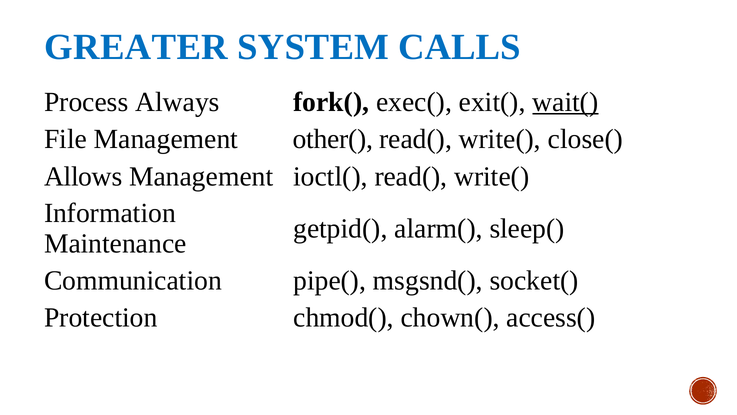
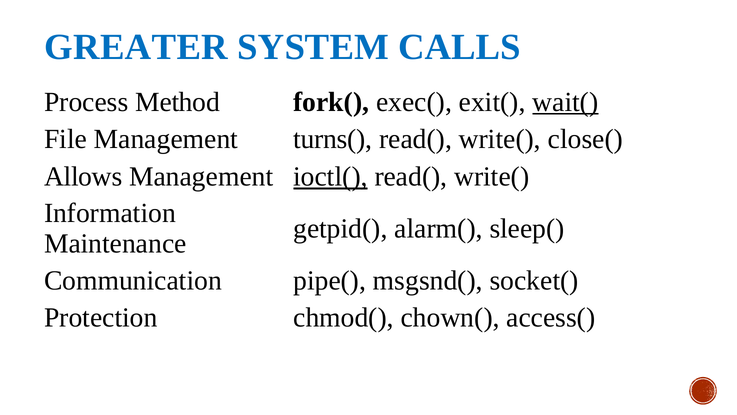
Always: Always -> Method (178, 102)
other(: other( -> turns( (333, 139)
ioctl( underline: none -> present (330, 176)
